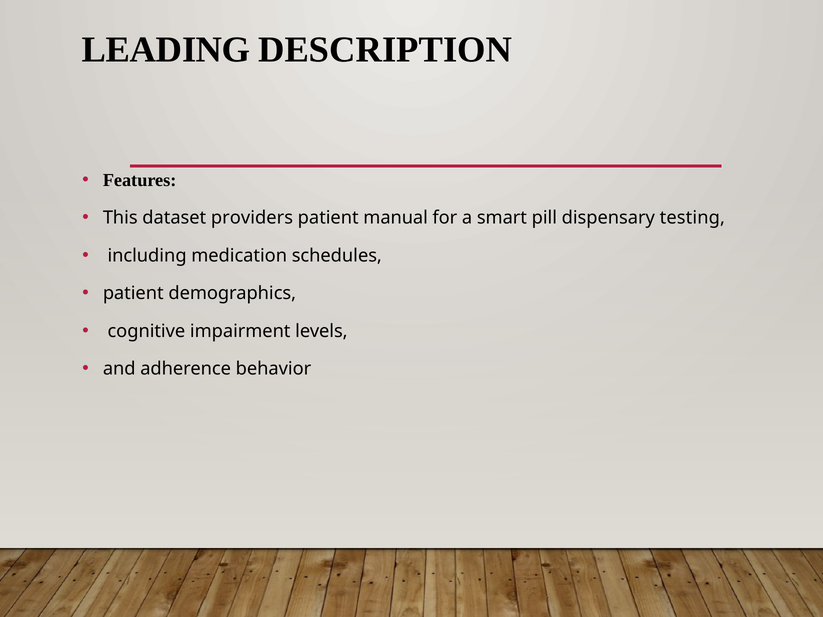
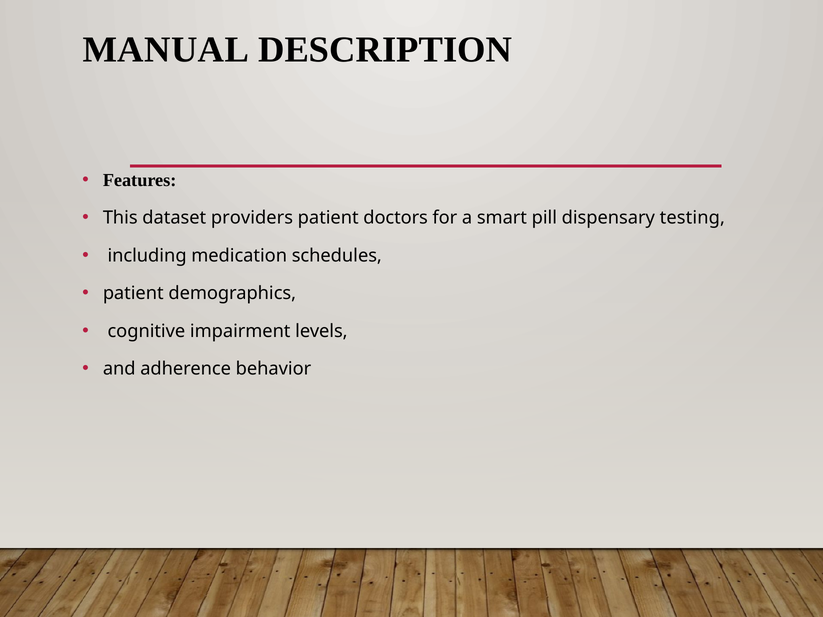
LEADING: LEADING -> MANUAL (166, 49)
manual: manual -> doctors (396, 218)
